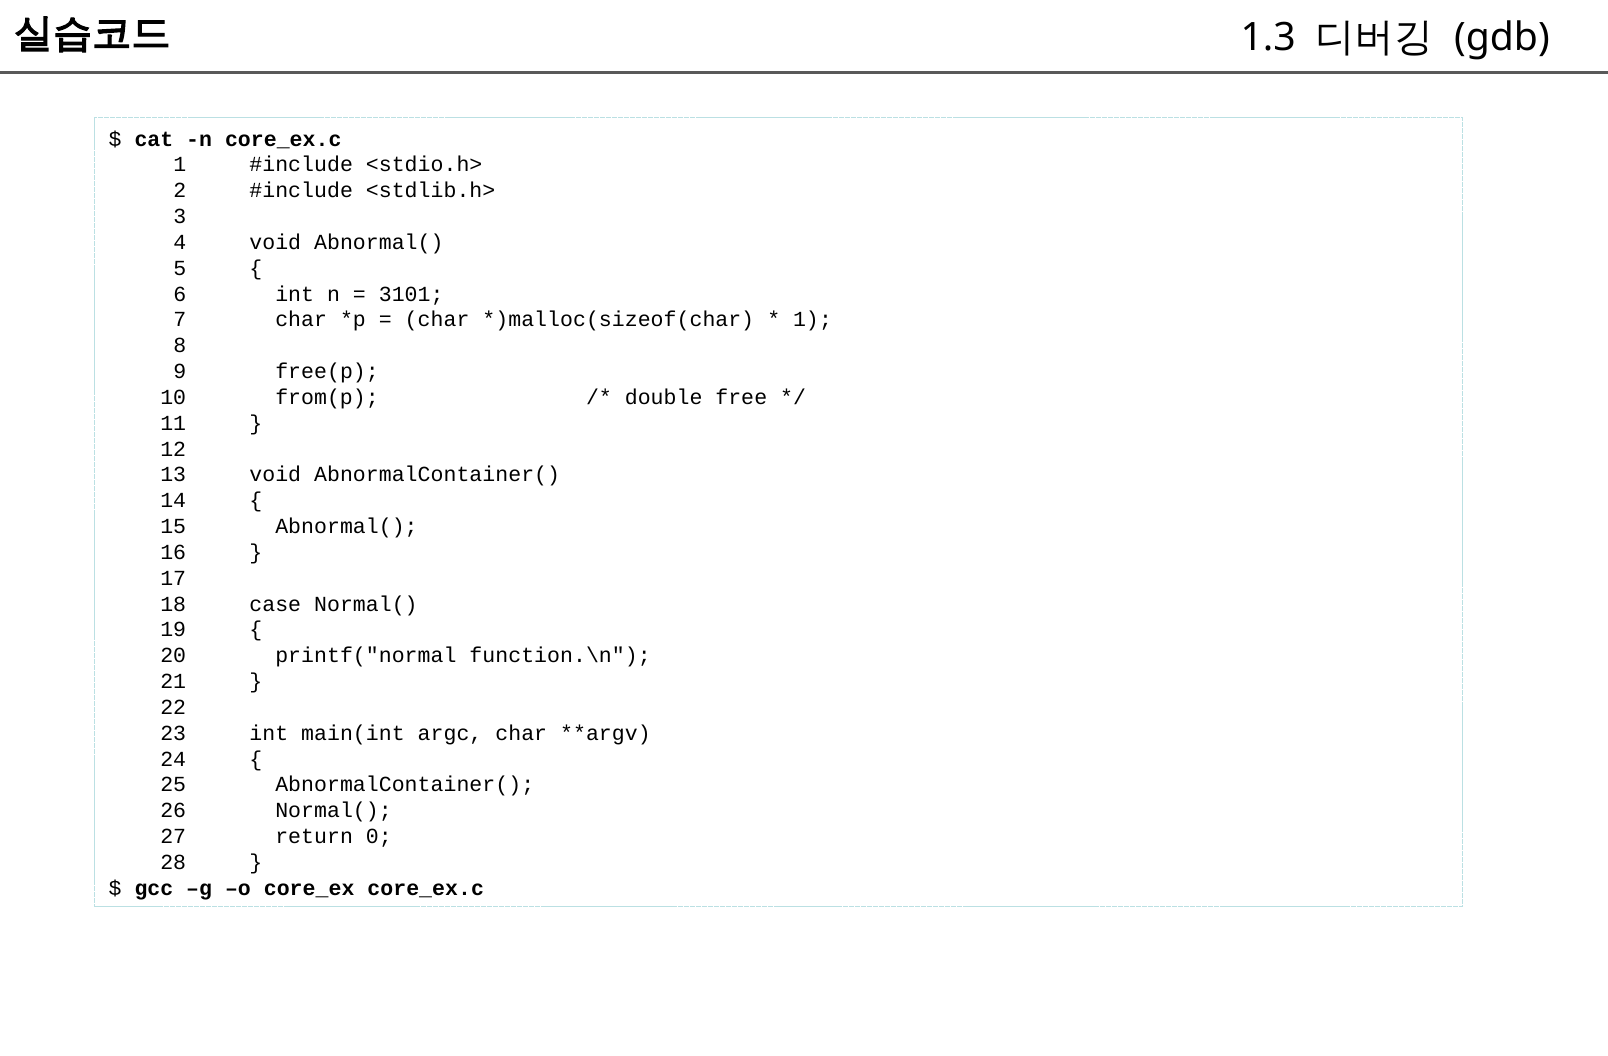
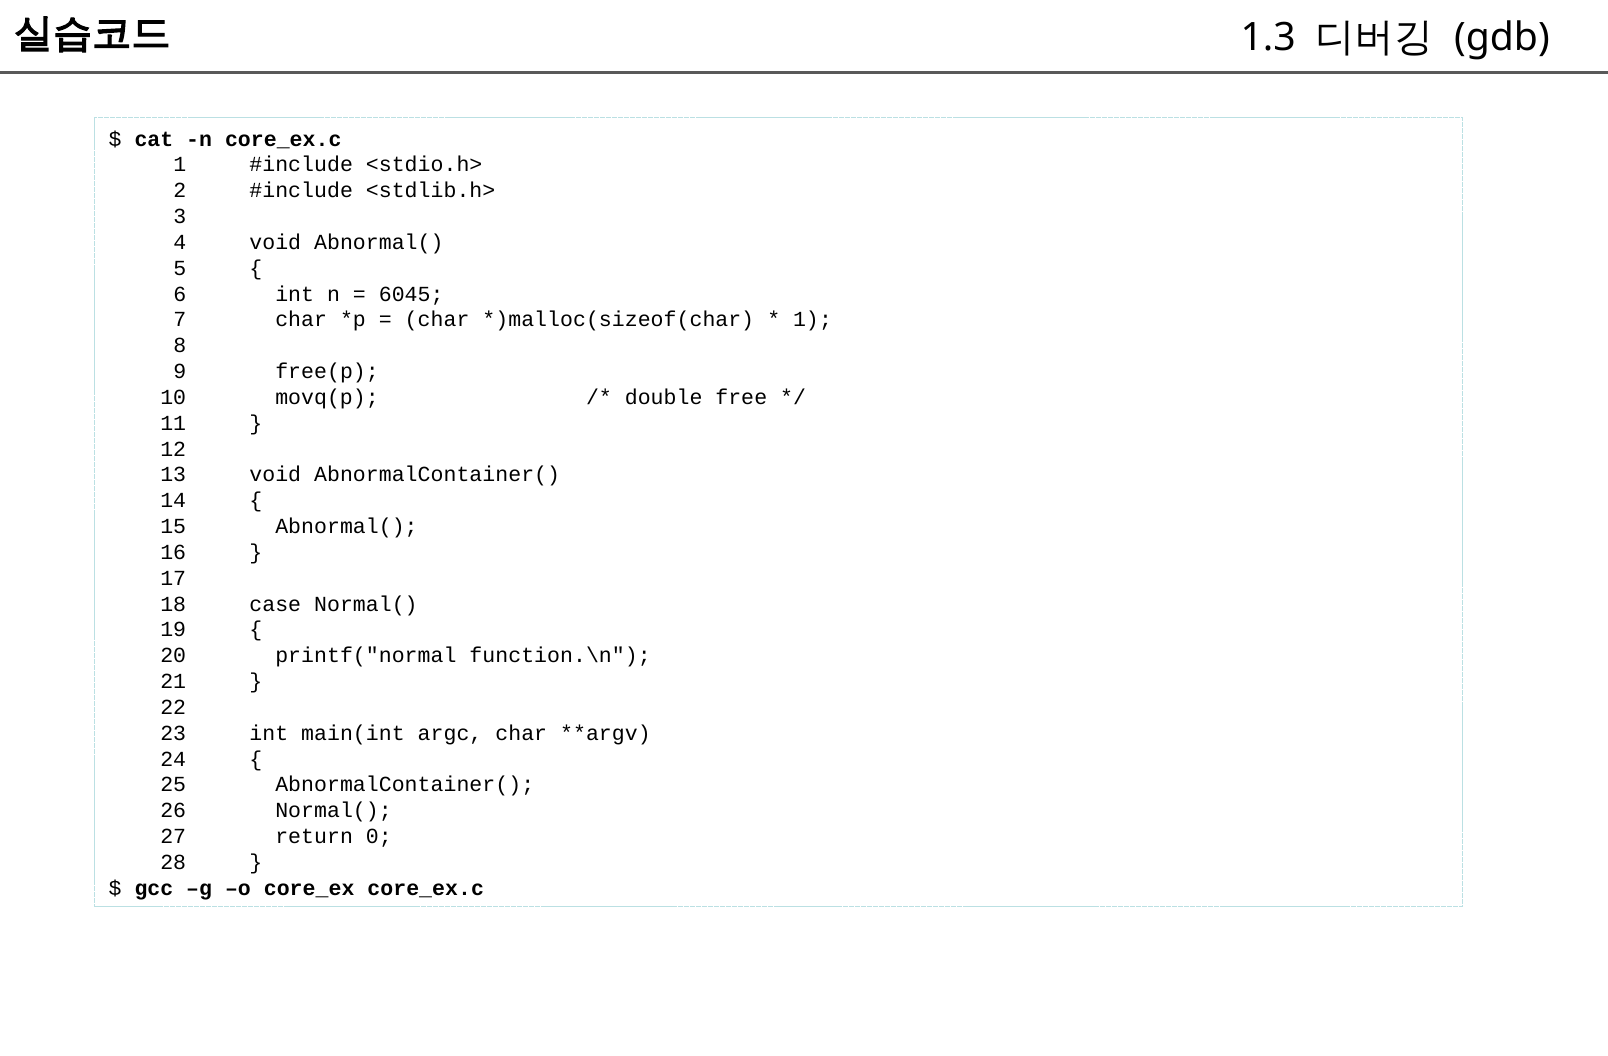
3101: 3101 -> 6045 (411, 294)
from(p: from(p -> movq(p (327, 397)
